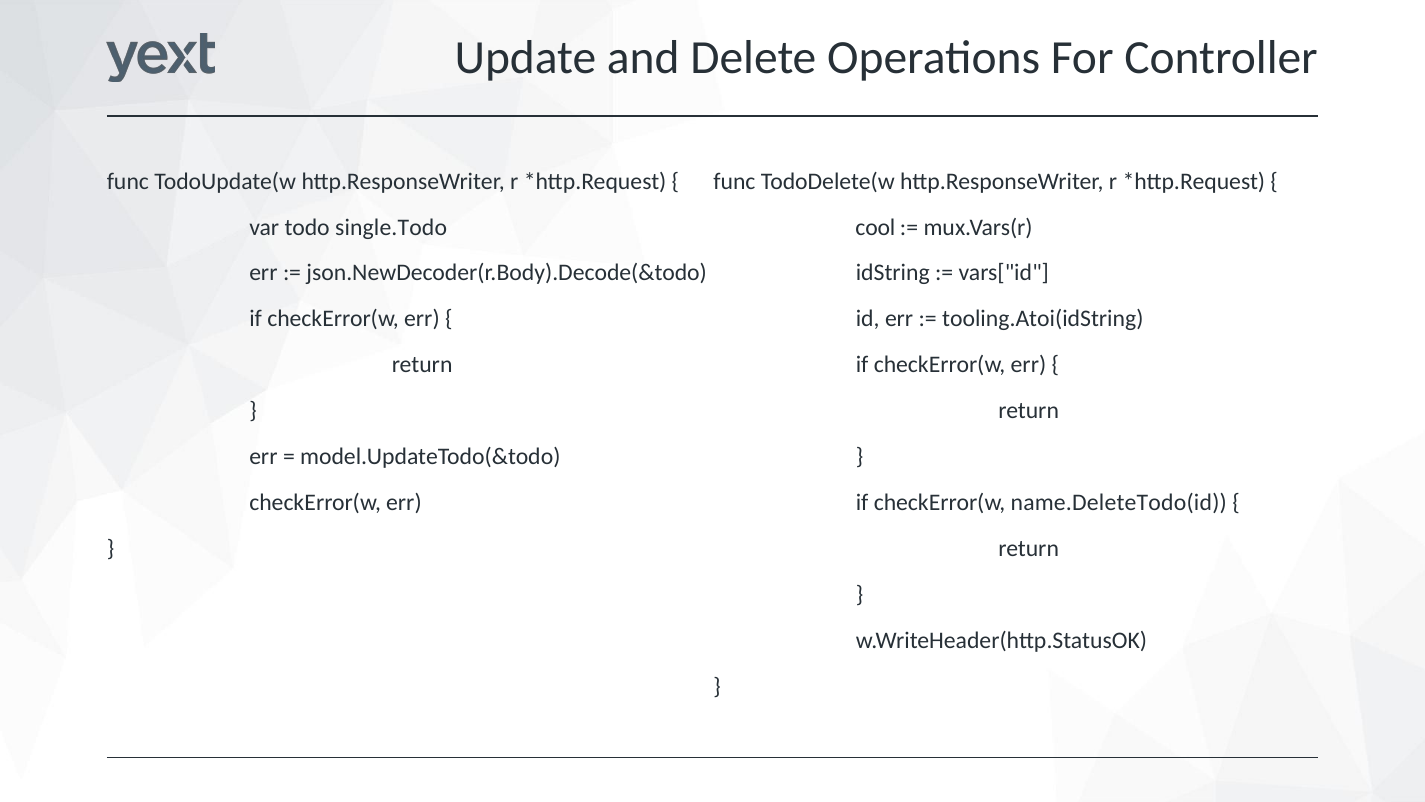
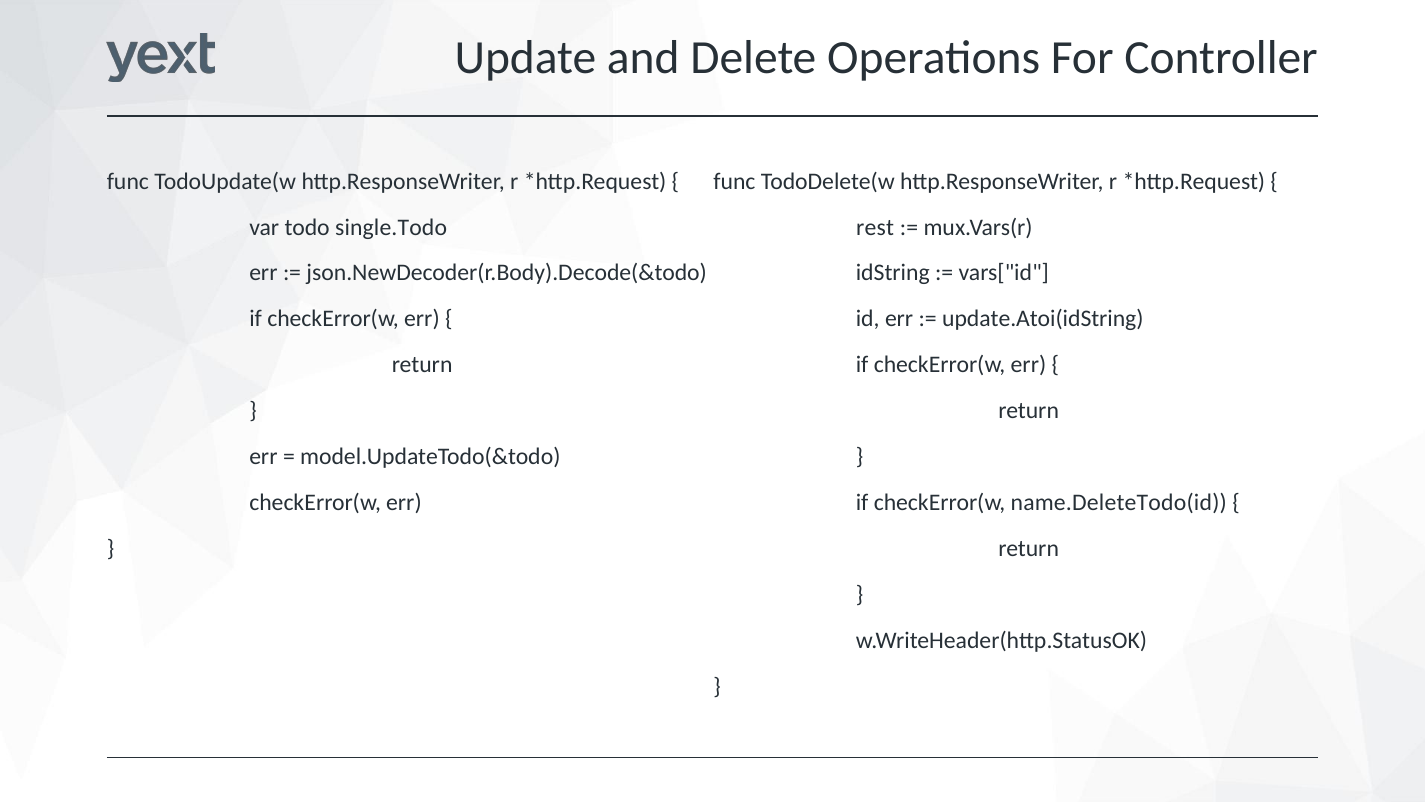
cool: cool -> rest (875, 227)
tooling.Atoi(idString: tooling.Atoi(idString -> update.Atoi(idString (1043, 319)
